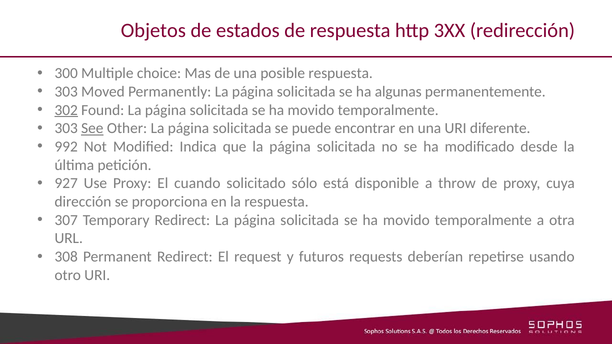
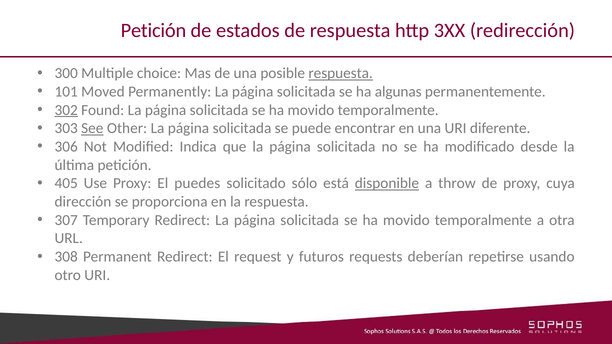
Objetos: Objetos -> Petición (153, 31)
respuesta underline: none -> present (341, 73)
303: 303 -> 101 (66, 92)
992: 992 -> 306 (66, 147)
927: 927 -> 405 (66, 184)
cuando: cuando -> puedes (197, 184)
disponible underline: none -> present (387, 184)
